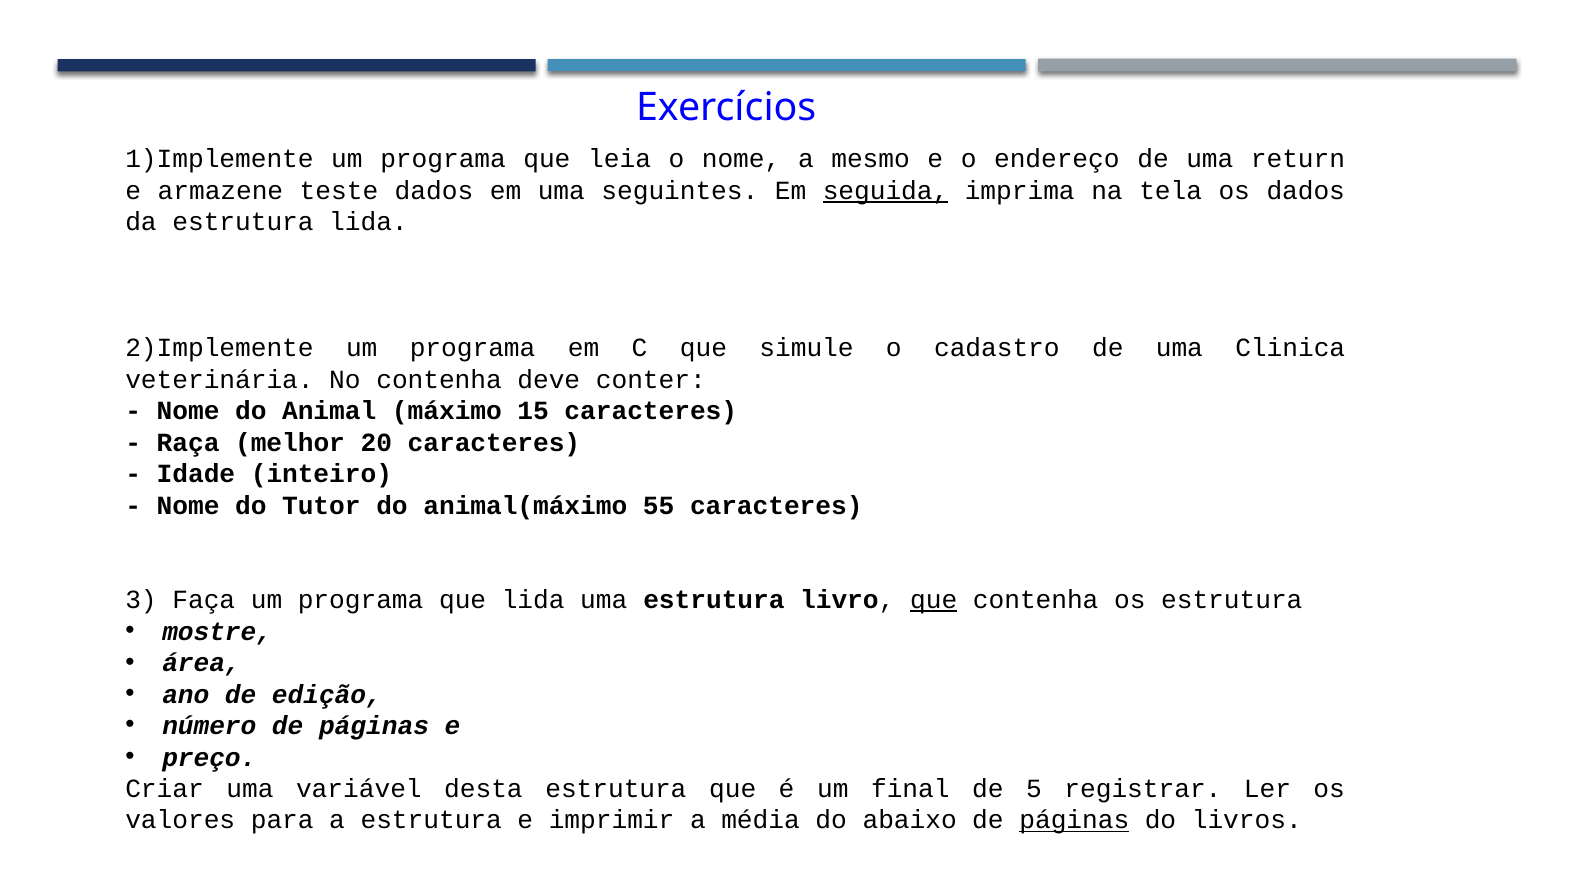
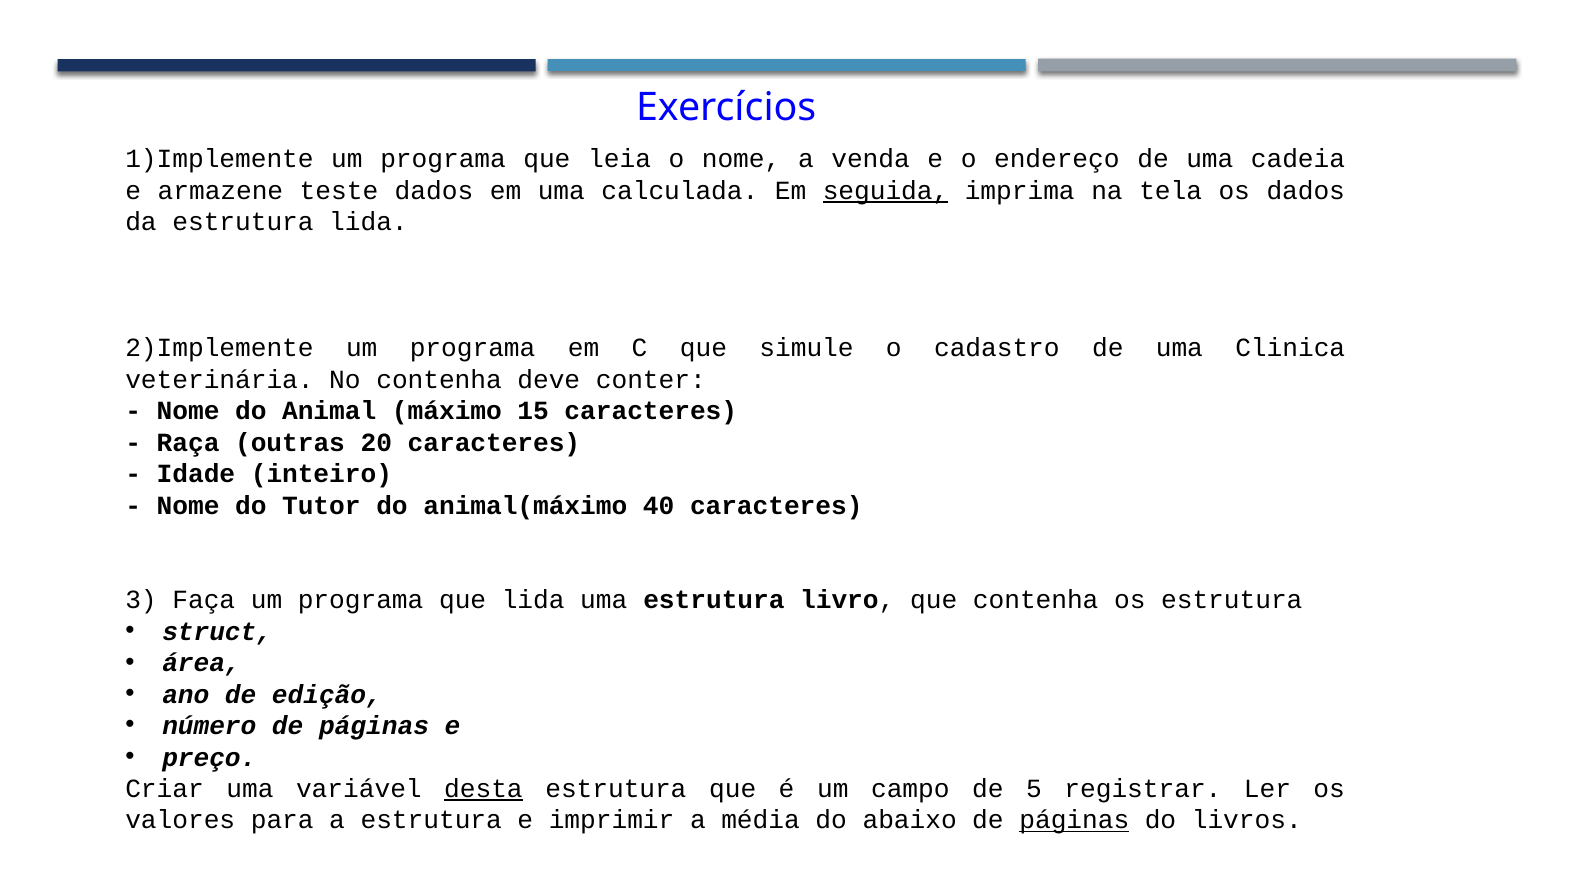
mesmo: mesmo -> venda (871, 159)
return: return -> cadeia (1298, 159)
seguintes: seguintes -> calculada (680, 190)
melhor: melhor -> outras (290, 442)
55: 55 -> 40 (659, 505)
que underline: present -> none (934, 599)
mostre: mostre -> struct (217, 631)
desta underline: none -> present (483, 788)
final: final -> campo (910, 788)
